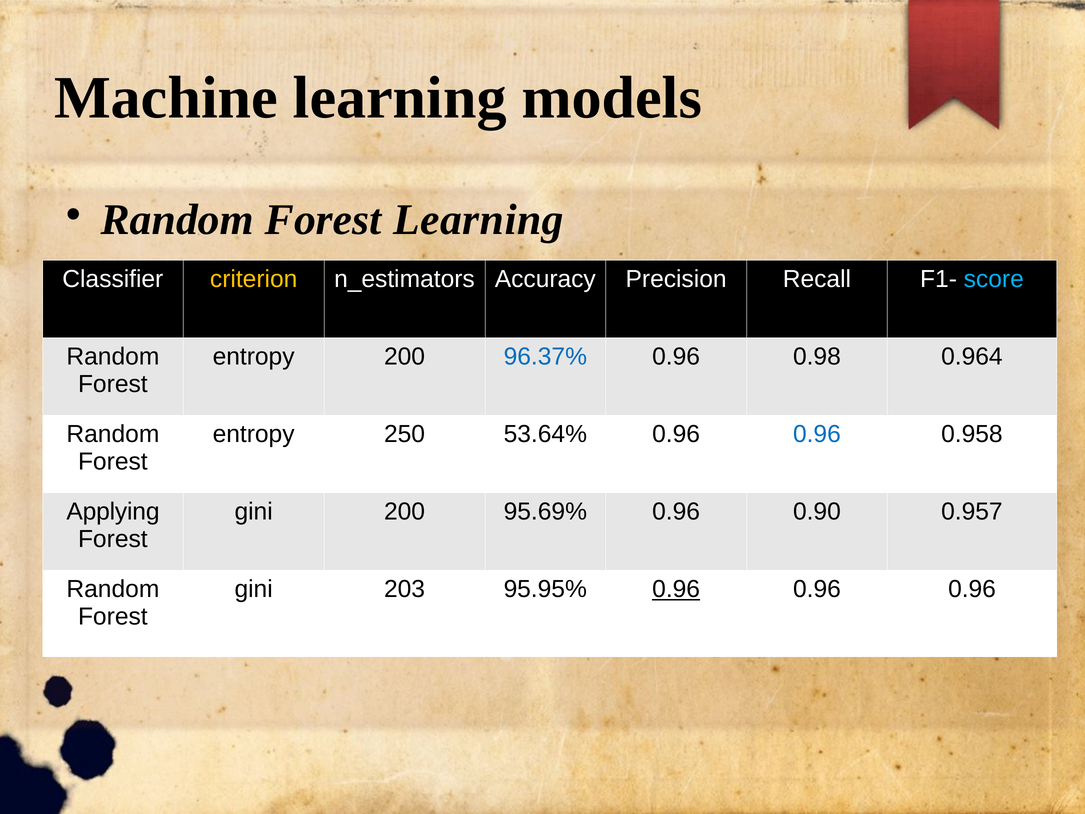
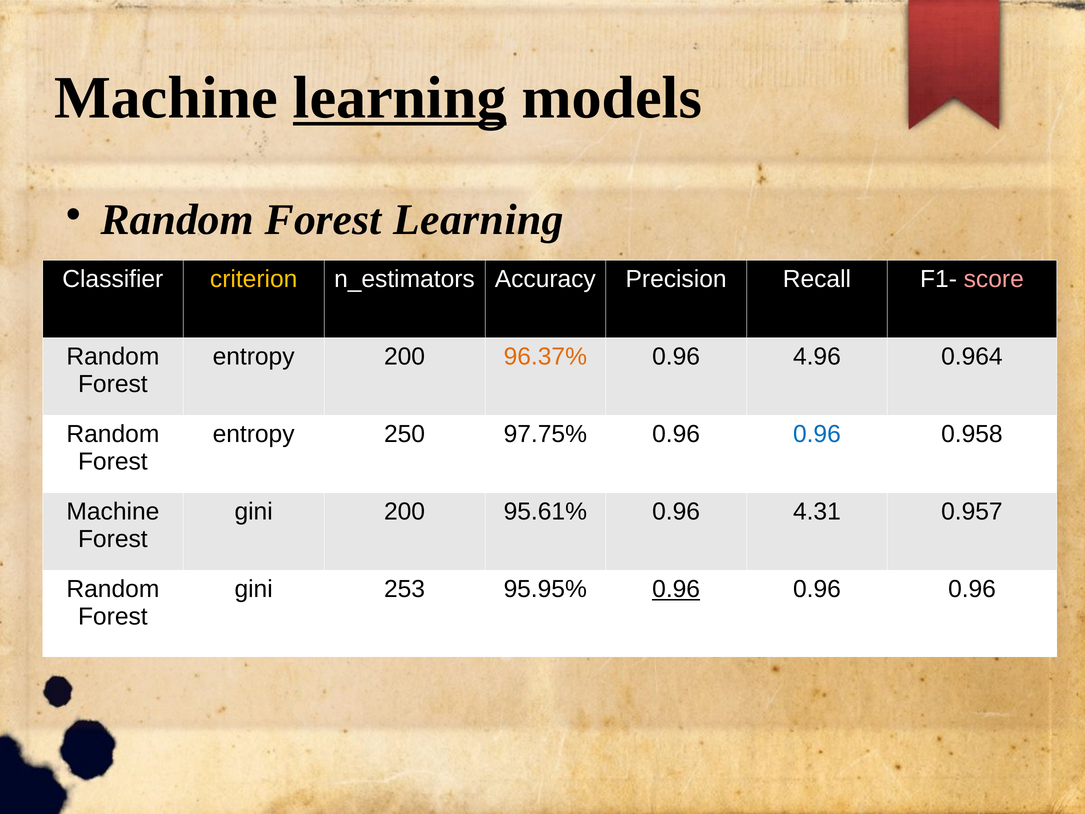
learning underline: none -> present (400, 98)
score colour: light blue -> pink (994, 279)
96.37% colour: blue -> orange (545, 357)
0.98: 0.98 -> 4.96 (817, 357)
53.64%: 53.64% -> 97.75% (545, 434)
Applying: Applying -> Machine (113, 512)
95.69%: 95.69% -> 95.61% (545, 512)
0.90: 0.90 -> 4.31 (817, 512)
203: 203 -> 253 (405, 589)
